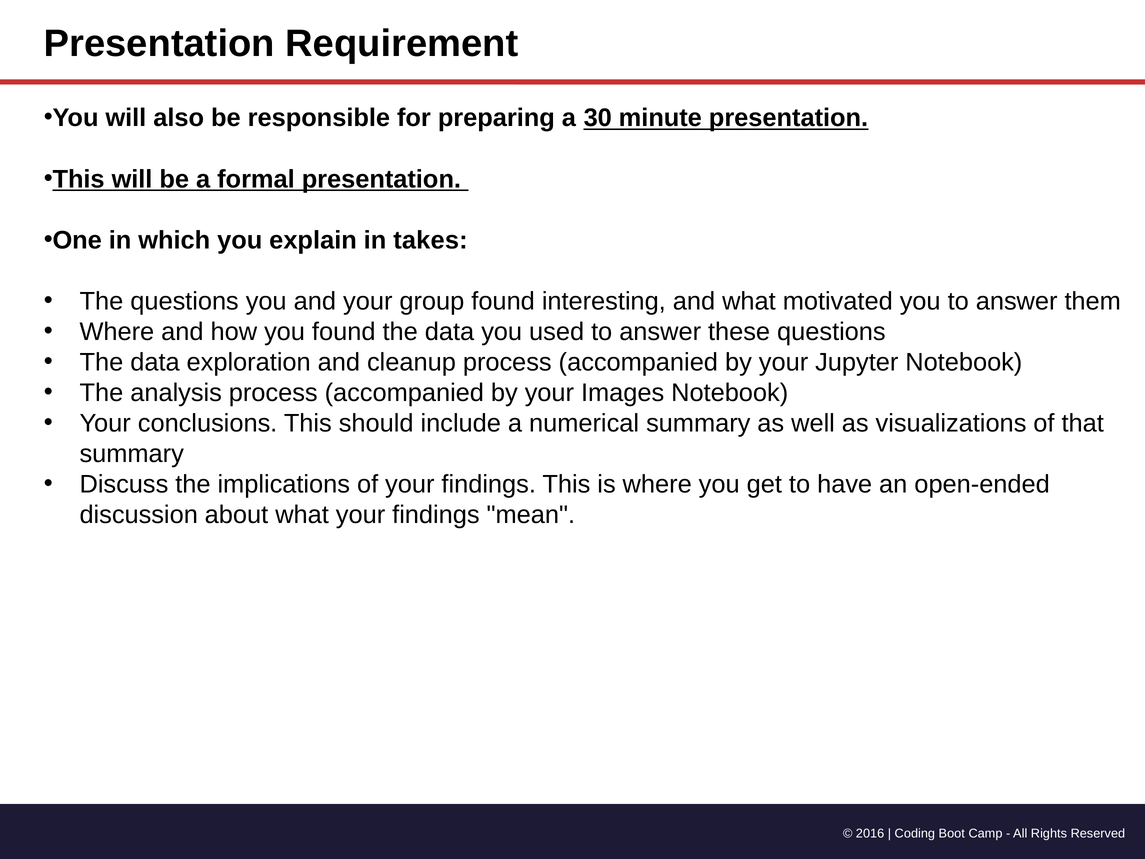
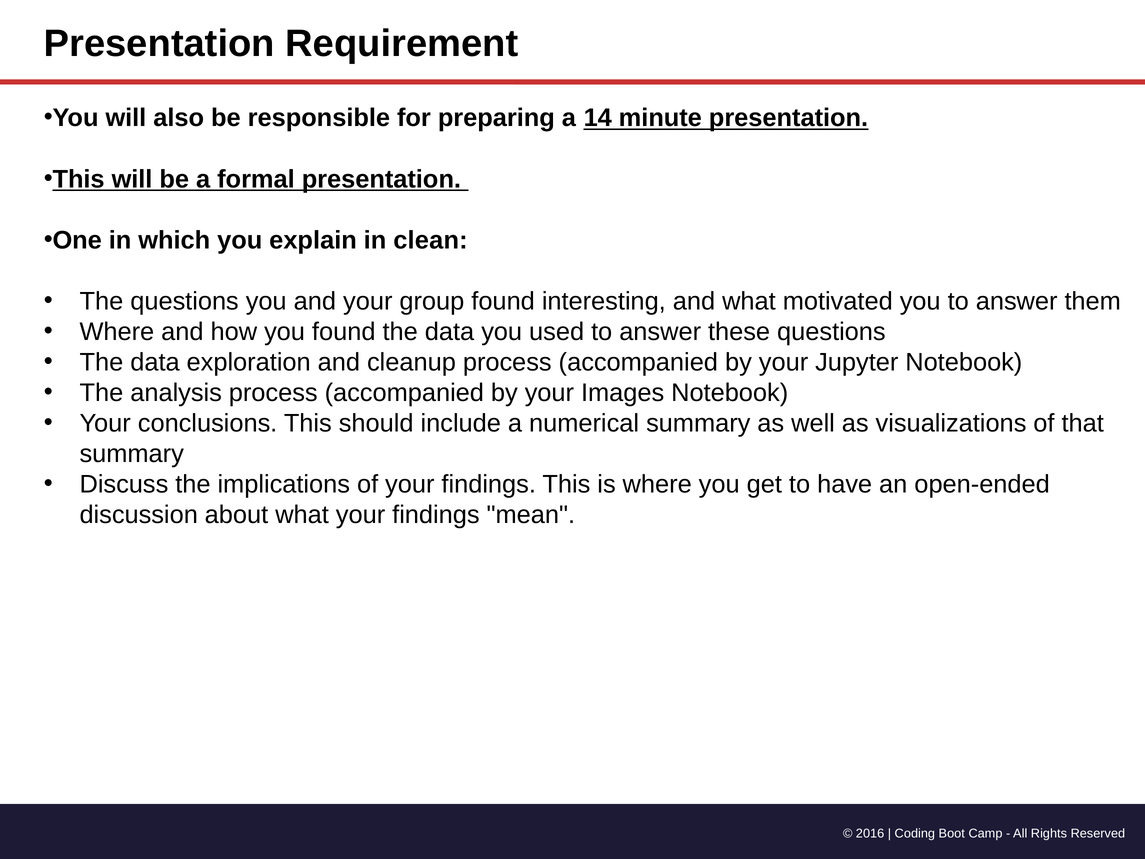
30: 30 -> 14 (598, 118)
takes: takes -> clean (430, 240)
